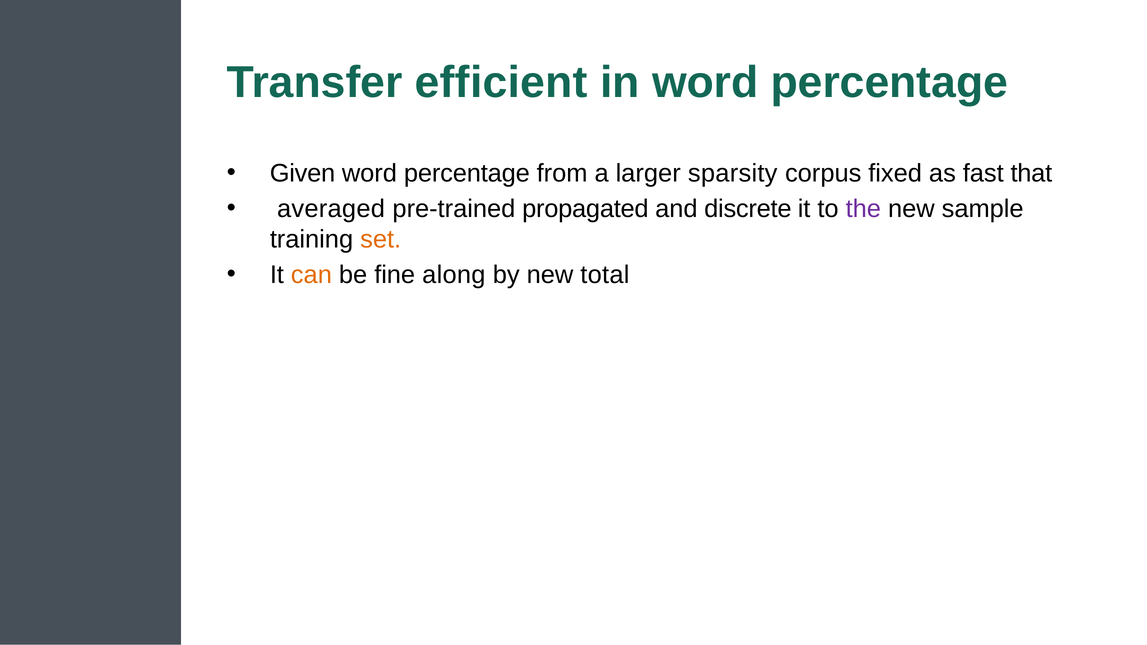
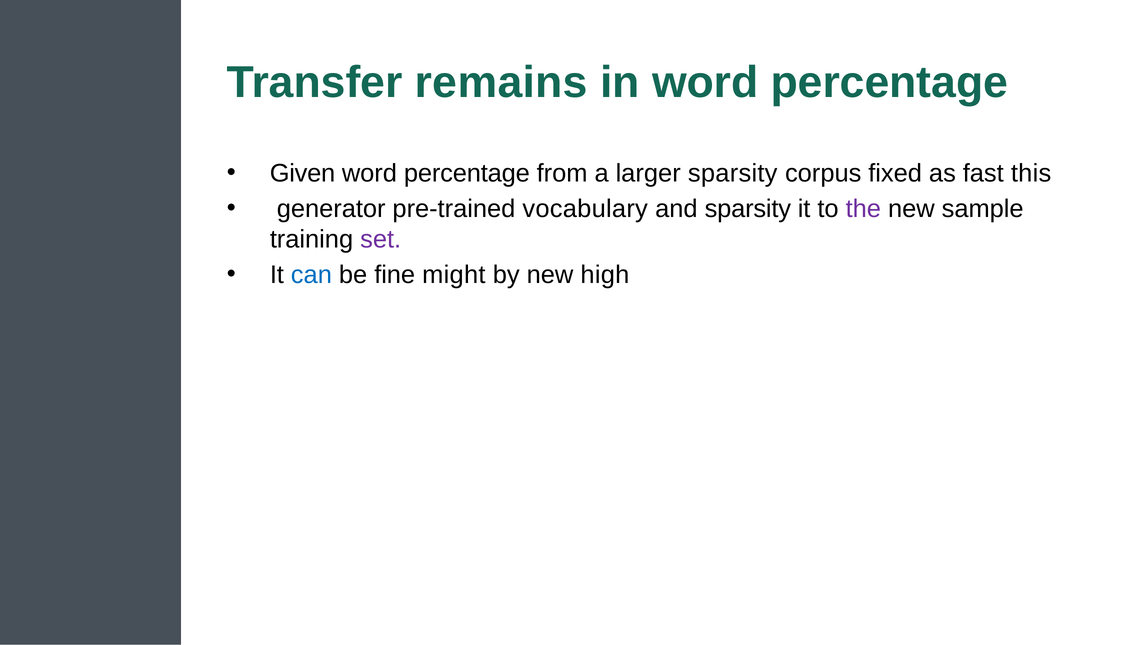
efficient: efficient -> remains (501, 83)
that: that -> this (1031, 173)
averaged: averaged -> generator (331, 209)
propagated: propagated -> vocabulary (585, 209)
and discrete: discrete -> sparsity (748, 209)
set colour: orange -> purple (381, 239)
can colour: orange -> blue (311, 275)
along: along -> might (454, 275)
total: total -> high (605, 275)
